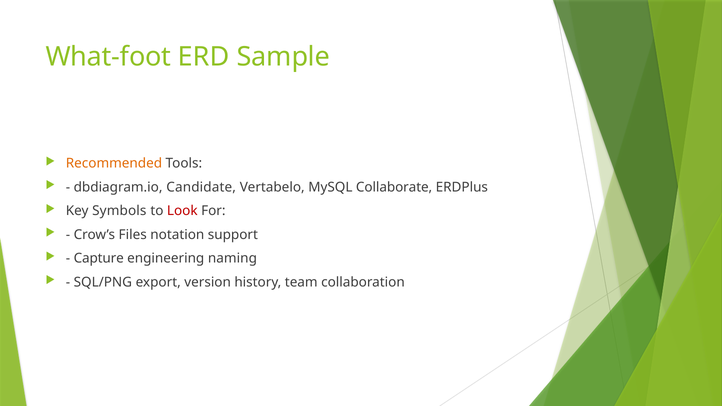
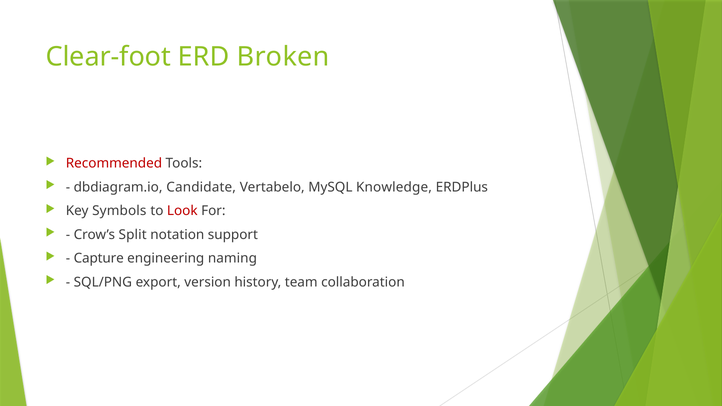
What-foot: What-foot -> Clear-foot (108, 57)
Sample: Sample -> Broken (283, 57)
Recommended colour: orange -> red (114, 164)
Collaborate: Collaborate -> Knowledge (394, 187)
Files: Files -> Split (133, 235)
